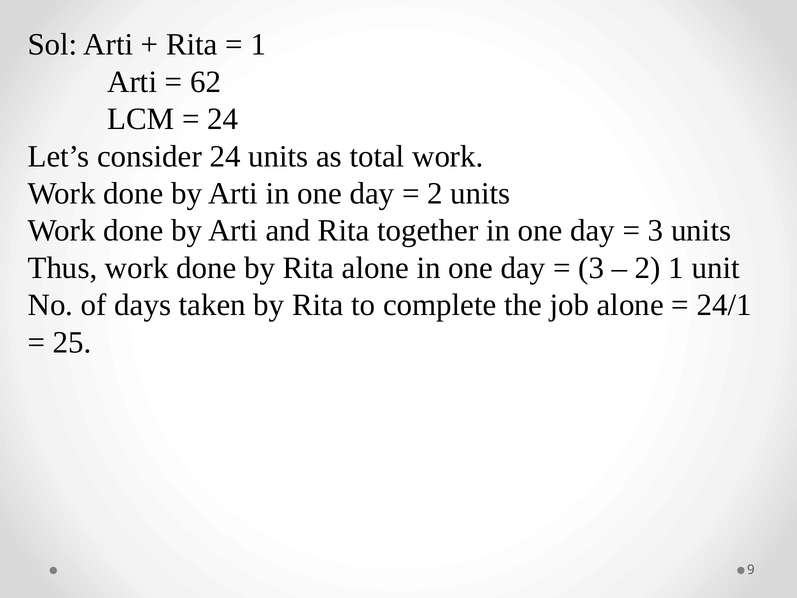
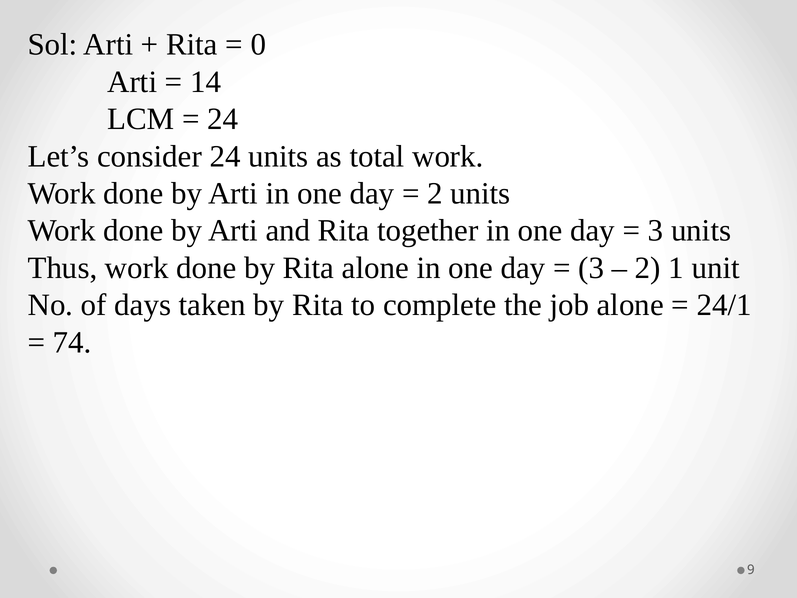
1: 1 -> 0 (258, 45)
62: 62 -> 14 (206, 82)
25: 25 -> 74 (72, 342)
